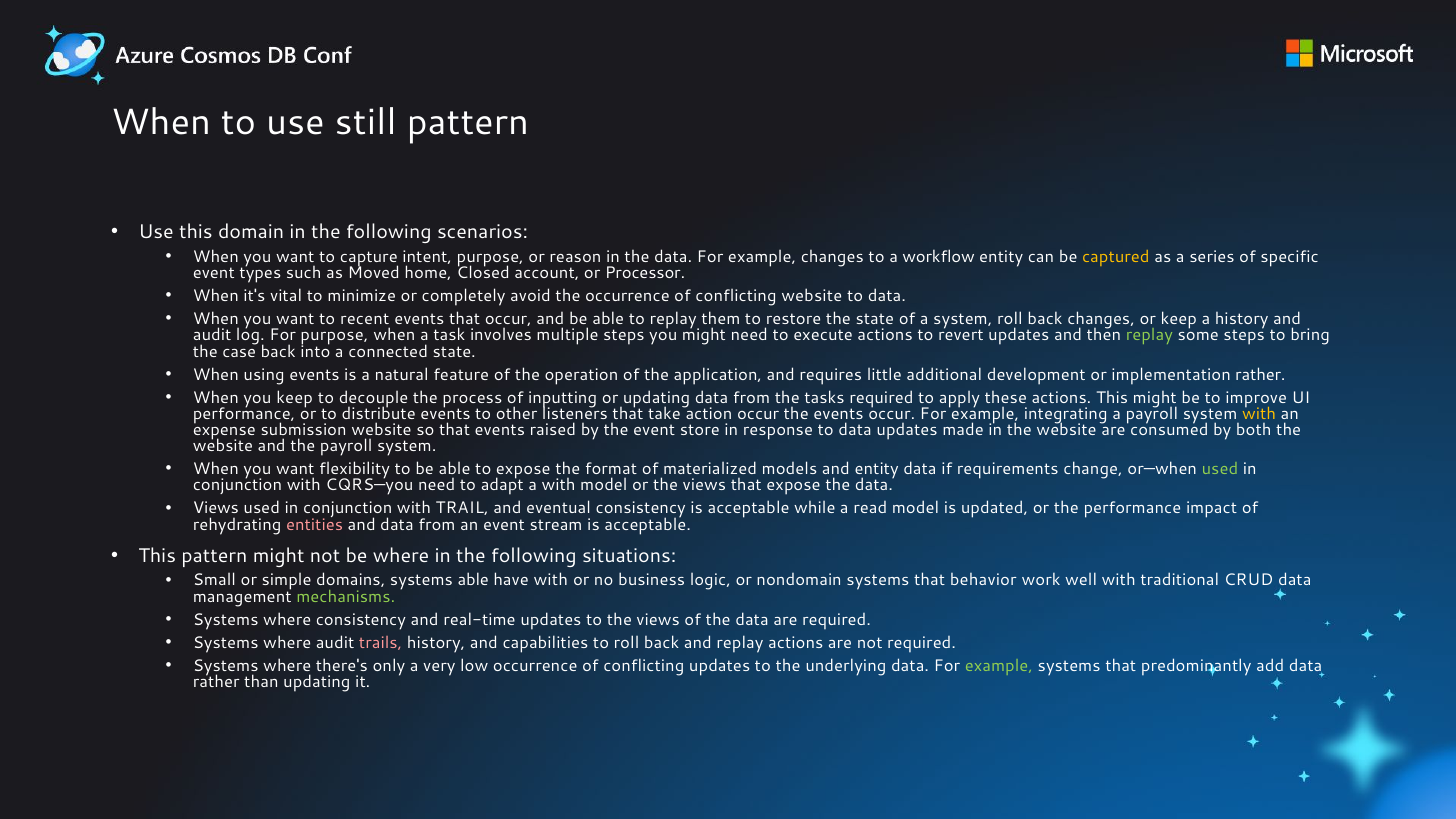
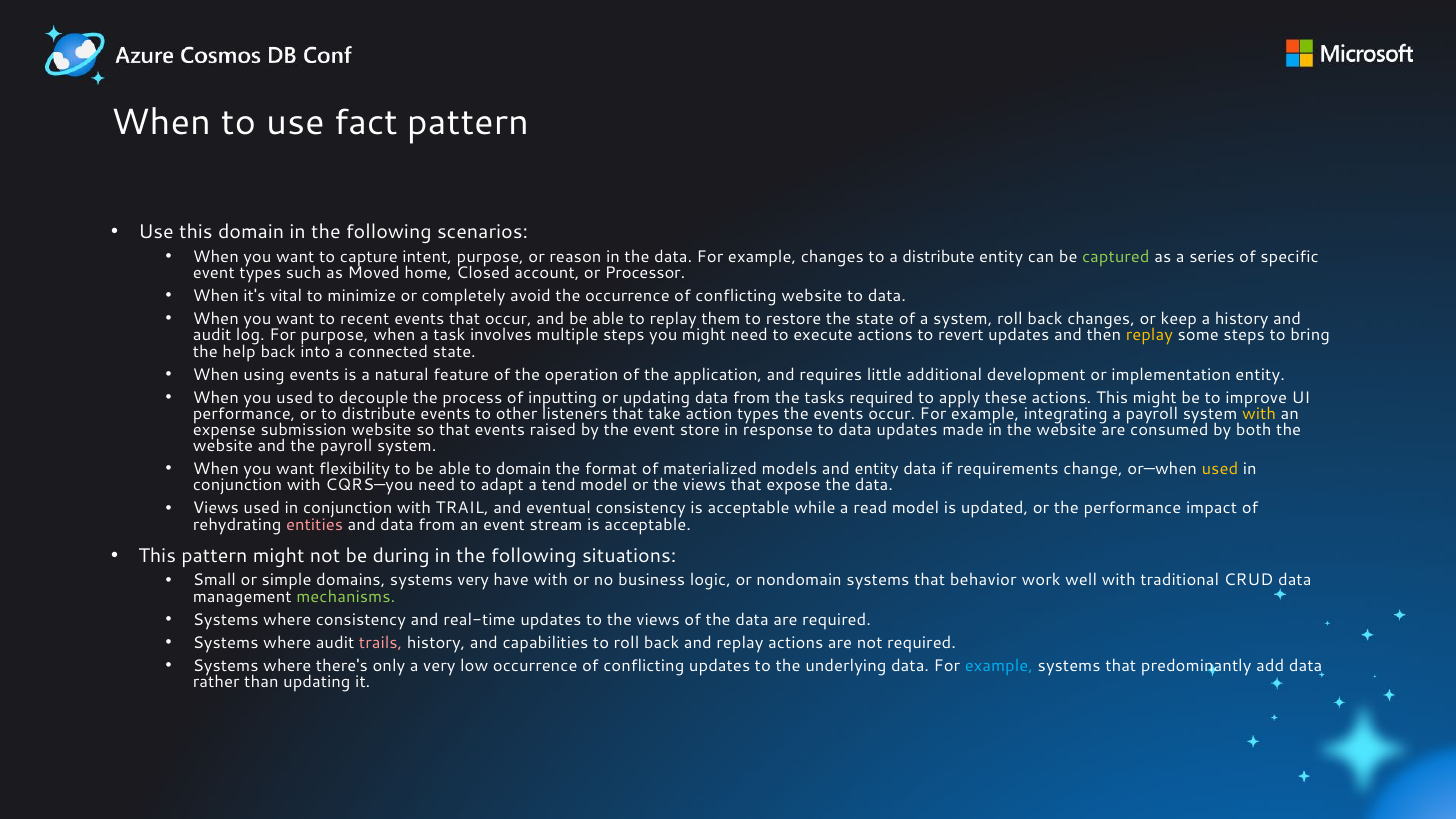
still: still -> fact (366, 123)
a workflow: workflow -> distribute (939, 257)
captured colour: yellow -> light green (1116, 257)
replay colour: light green -> yellow (1149, 335)
case: case -> help (239, 352)
implementation rather: rather -> entity (1260, 375)
you keep: keep -> used (295, 398)
action occur: occur -> types (758, 414)
to expose: expose -> domain (523, 469)
used colour: light green -> yellow (1220, 469)
a with: with -> tend (559, 485)
be where: where -> during (401, 556)
systems able: able -> very (473, 580)
example colour: light green -> light blue (999, 666)
